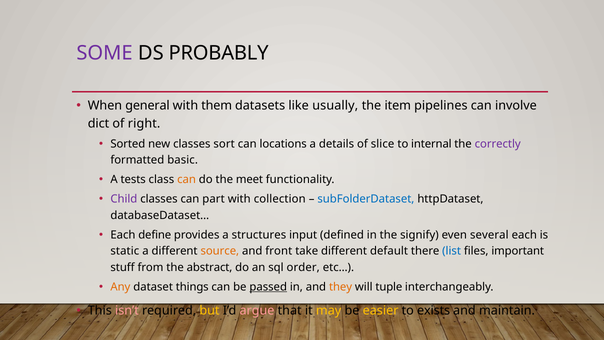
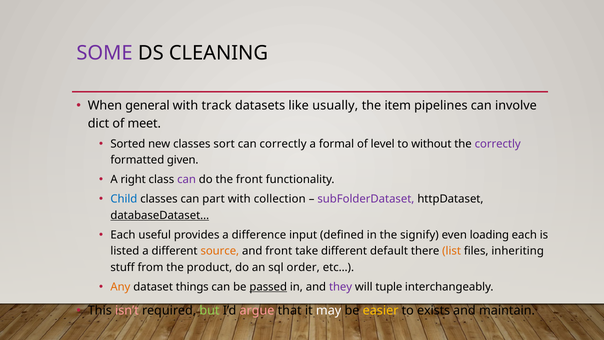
PROBABLY: PROBABLY -> CLEANING (218, 53)
them: them -> track (217, 106)
right: right -> meet (144, 124)
can locations: locations -> correctly (283, 144)
details: details -> formal (337, 144)
slice: slice -> level (383, 144)
internal: internal -> without (431, 144)
basic: basic -> given (183, 160)
tests: tests -> right (133, 180)
can colour: orange -> purple (187, 180)
the meet: meet -> front (249, 180)
Child colour: purple -> blue (124, 199)
subFolderDataset colour: blue -> purple (366, 199)
databaseDataset… underline: none -> present (160, 215)
define: define -> useful (155, 235)
structures: structures -> difference (259, 235)
several: several -> loading (489, 235)
static: static -> listed (125, 251)
list colour: blue -> orange (452, 251)
important: important -> inheriting (518, 251)
abstract: abstract -> product (209, 267)
they colour: orange -> purple (341, 287)
but colour: yellow -> light green (209, 310)
may colour: yellow -> white (329, 310)
